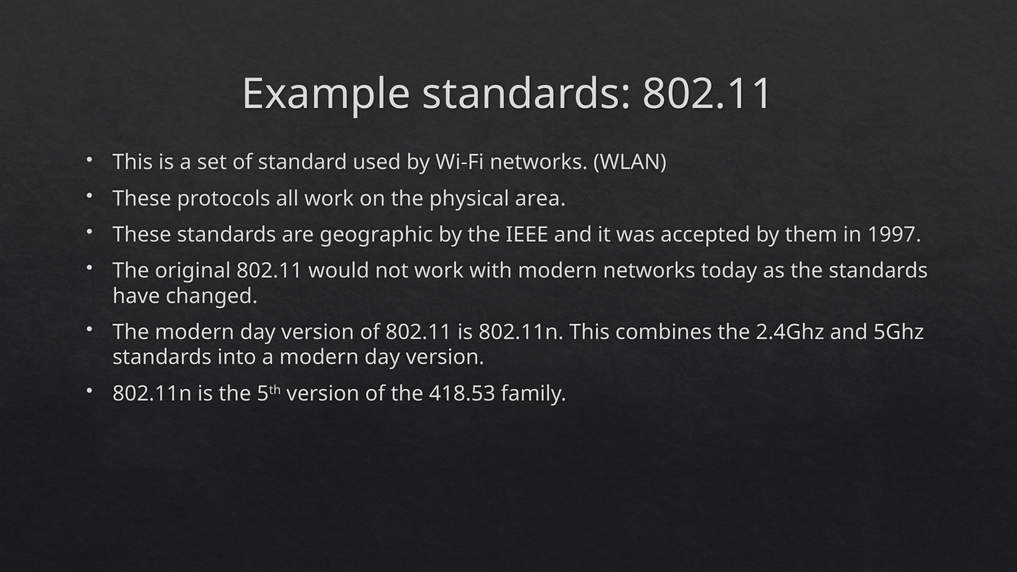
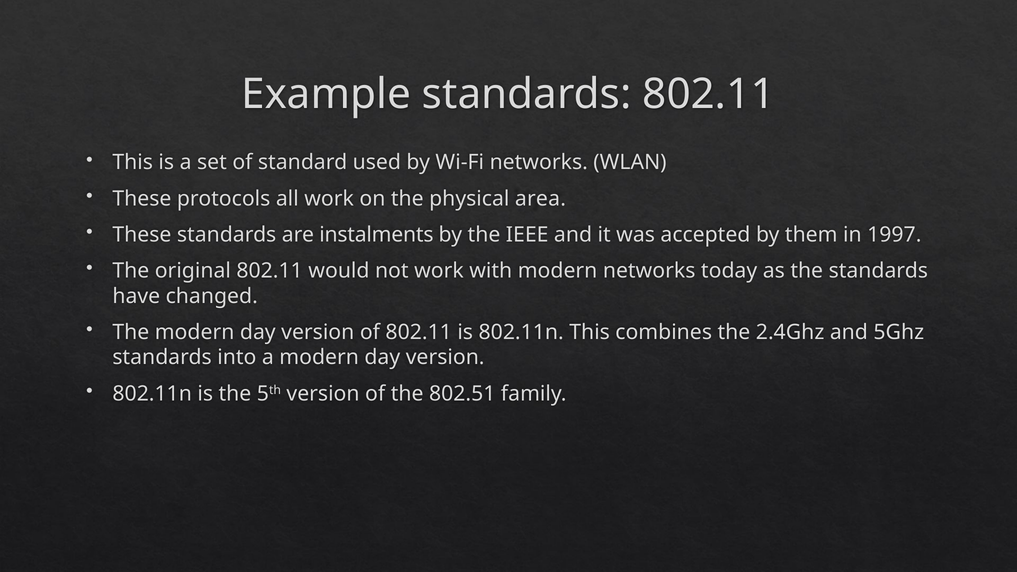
geographic: geographic -> instalments (376, 235)
418.53: 418.53 -> 802.51 (462, 394)
